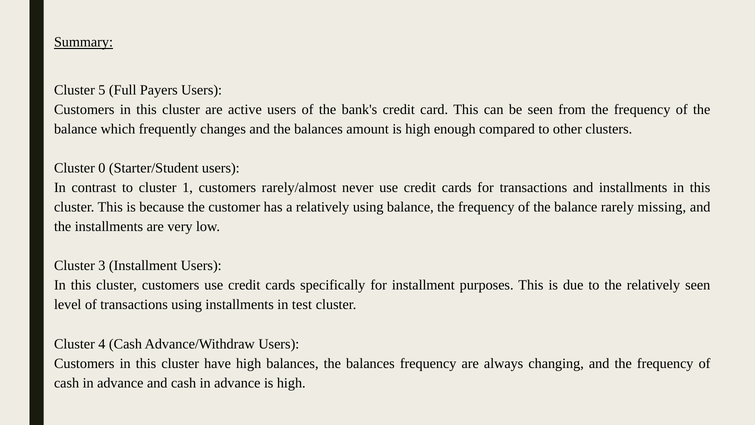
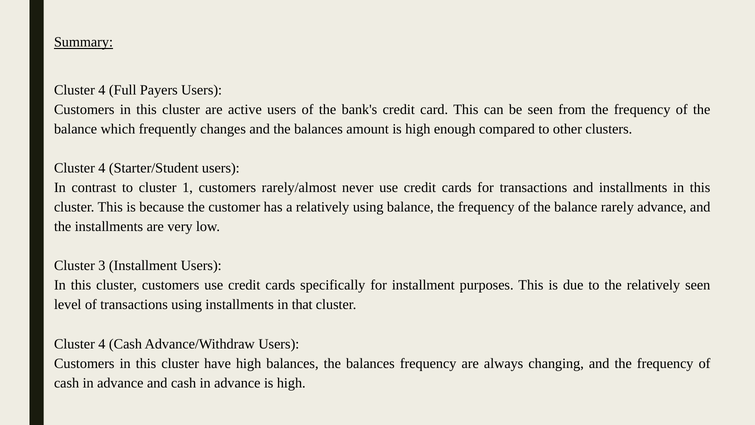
5: 5 -> 4 (102, 90)
0: 0 -> 4 (102, 168)
rarely missing: missing -> advance (662, 207)
test: test -> that (302, 305)
